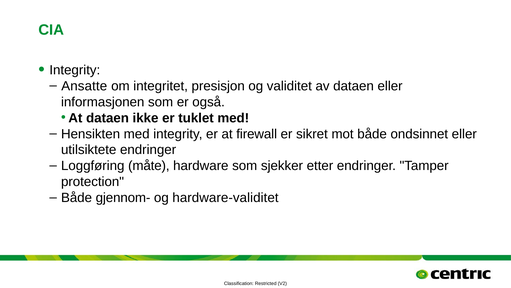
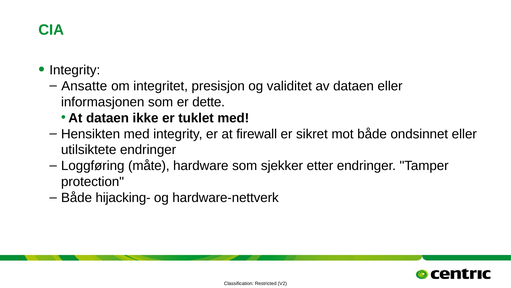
også: også -> dette (209, 102)
gjennom-: gjennom- -> hijacking- (123, 197)
hardware-validitet: hardware-validitet -> hardware-nettverk (226, 197)
